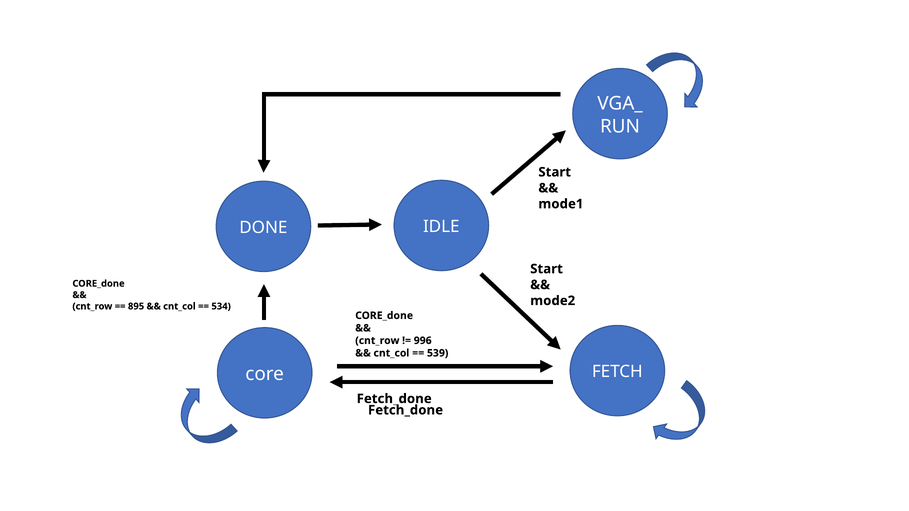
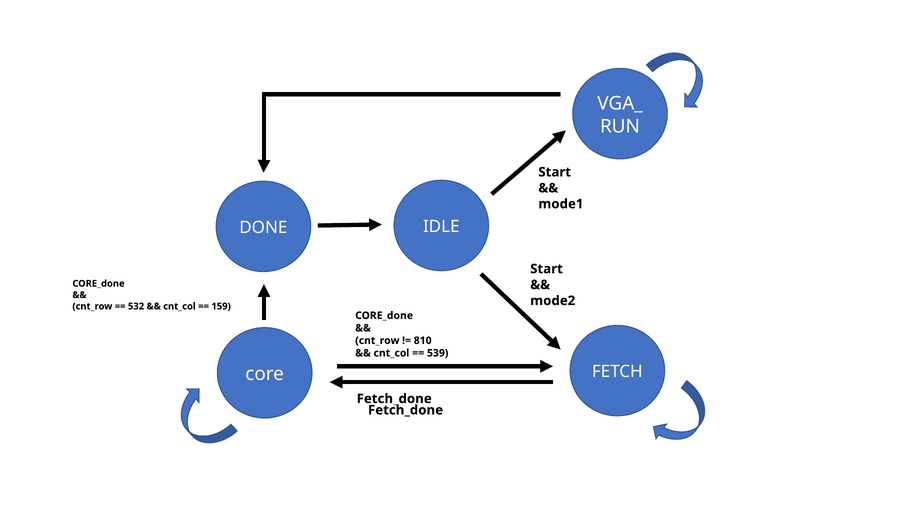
895: 895 -> 532 (136, 306)
534: 534 -> 159 (221, 306)
996: 996 -> 810 (423, 341)
